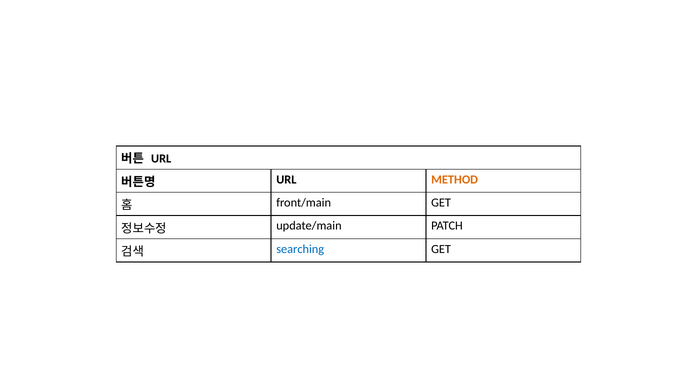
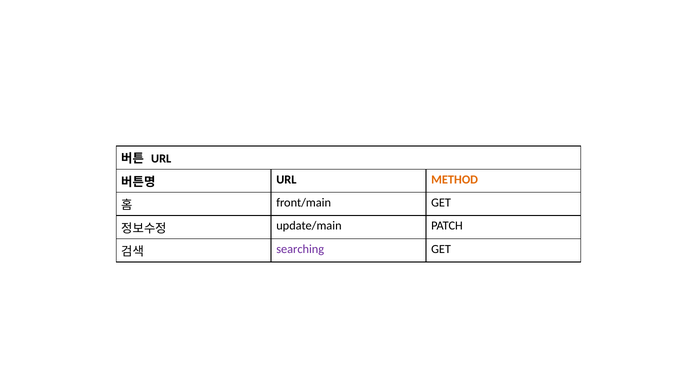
searching colour: blue -> purple (300, 249)
